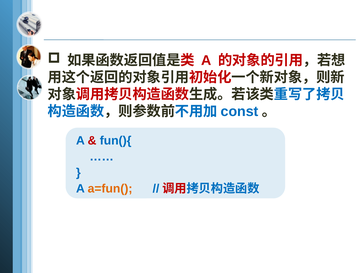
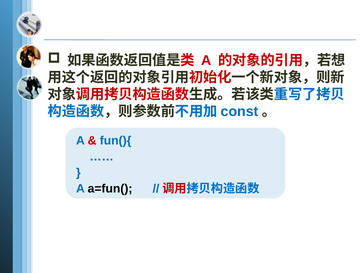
a=fun( colour: orange -> black (110, 189)
